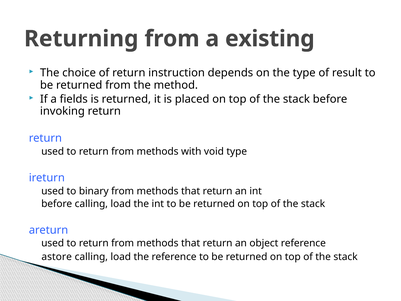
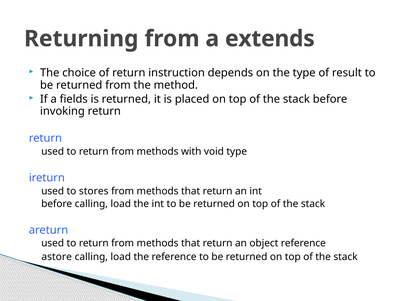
existing: existing -> extends (270, 39)
binary: binary -> stores (94, 191)
